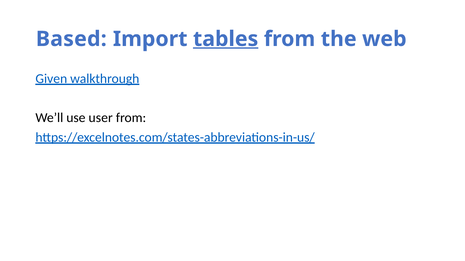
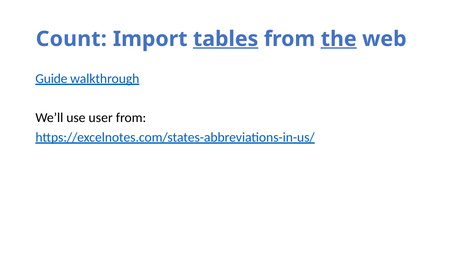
Based: Based -> Count (71, 39)
the underline: none -> present (339, 39)
Given: Given -> Guide (51, 79)
